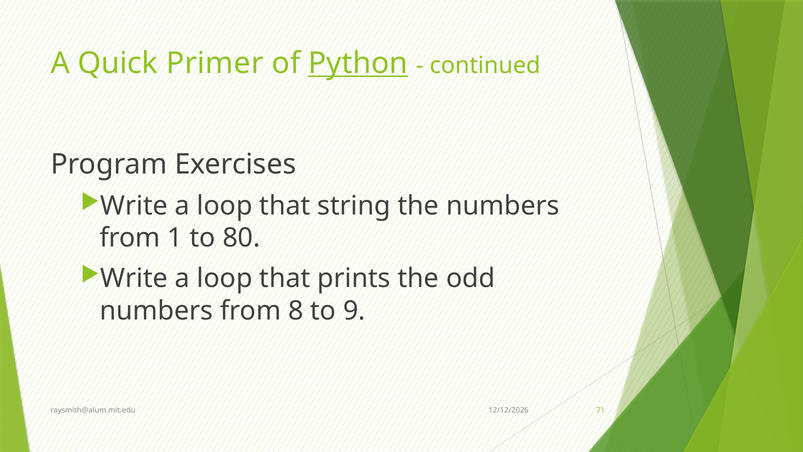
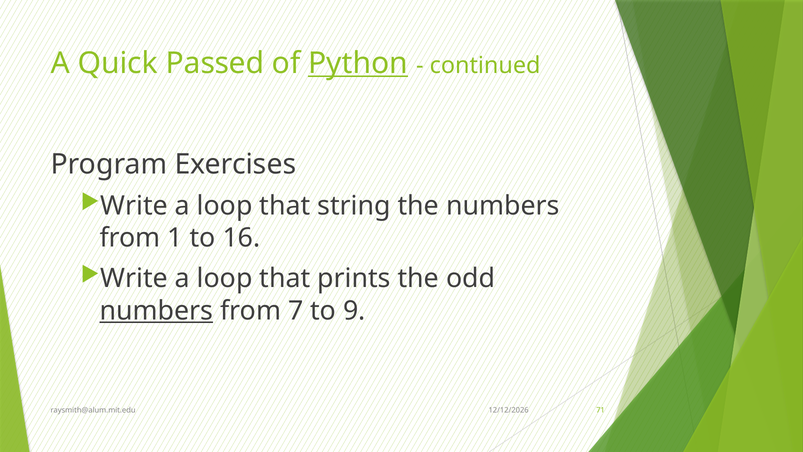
Primer: Primer -> Passed (215, 63)
80: 80 -> 16 (241, 238)
numbers underline: none -> present (156, 310)
8: 8 -> 7 (296, 310)
